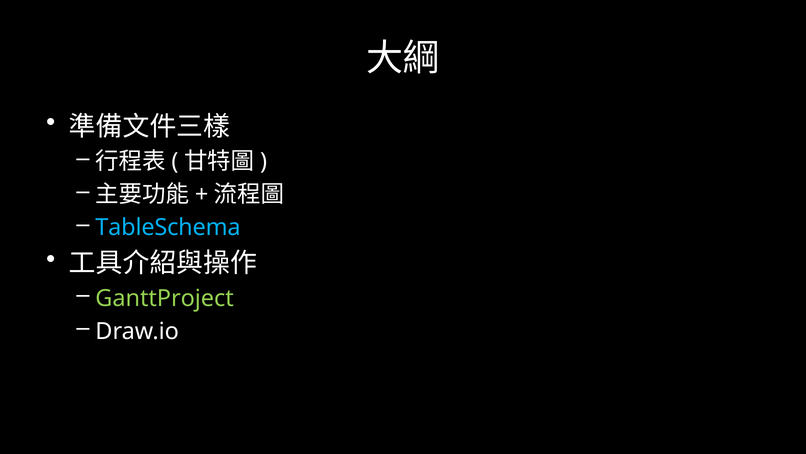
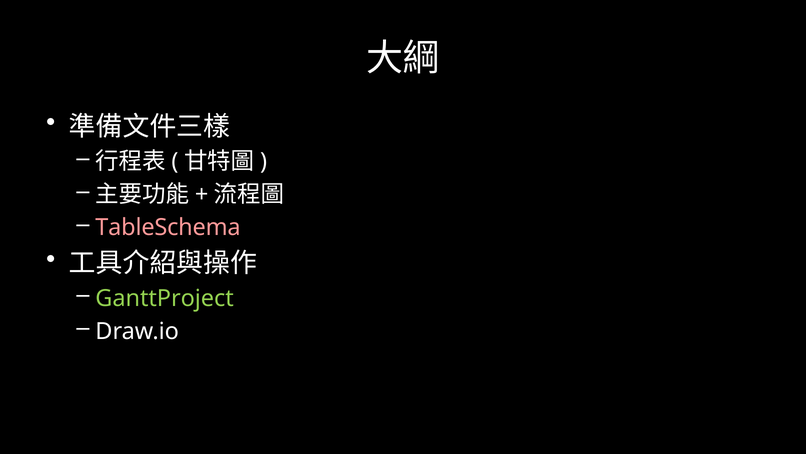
TableSchema colour: light blue -> pink (168, 227)
